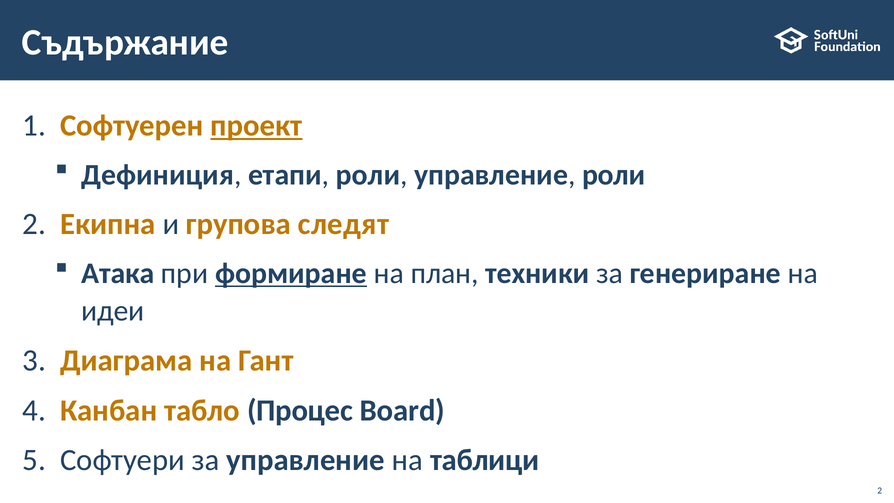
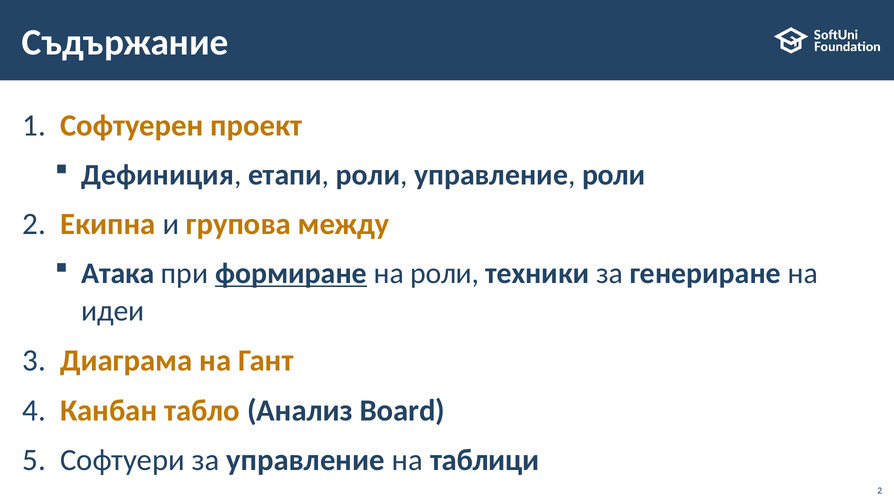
проект underline: present -> none (256, 126)
следят: следят -> между (344, 224)
на план: план -> роли (445, 273)
Процес: Процес -> Анализ (300, 410)
